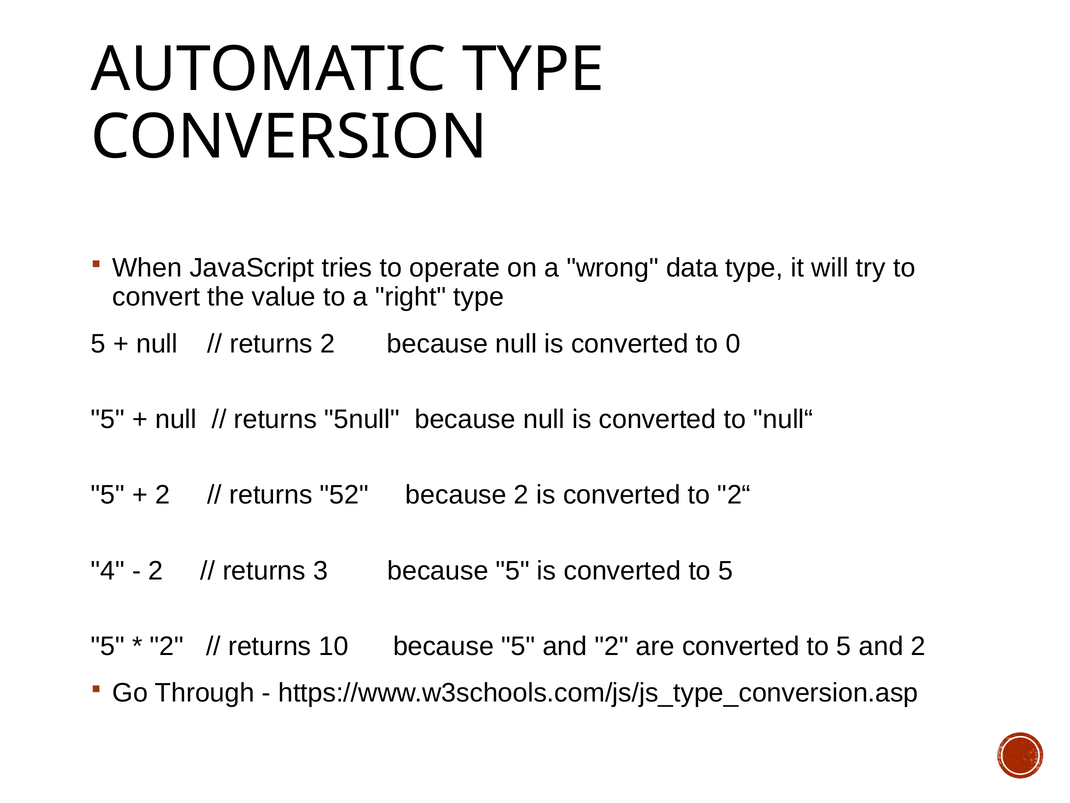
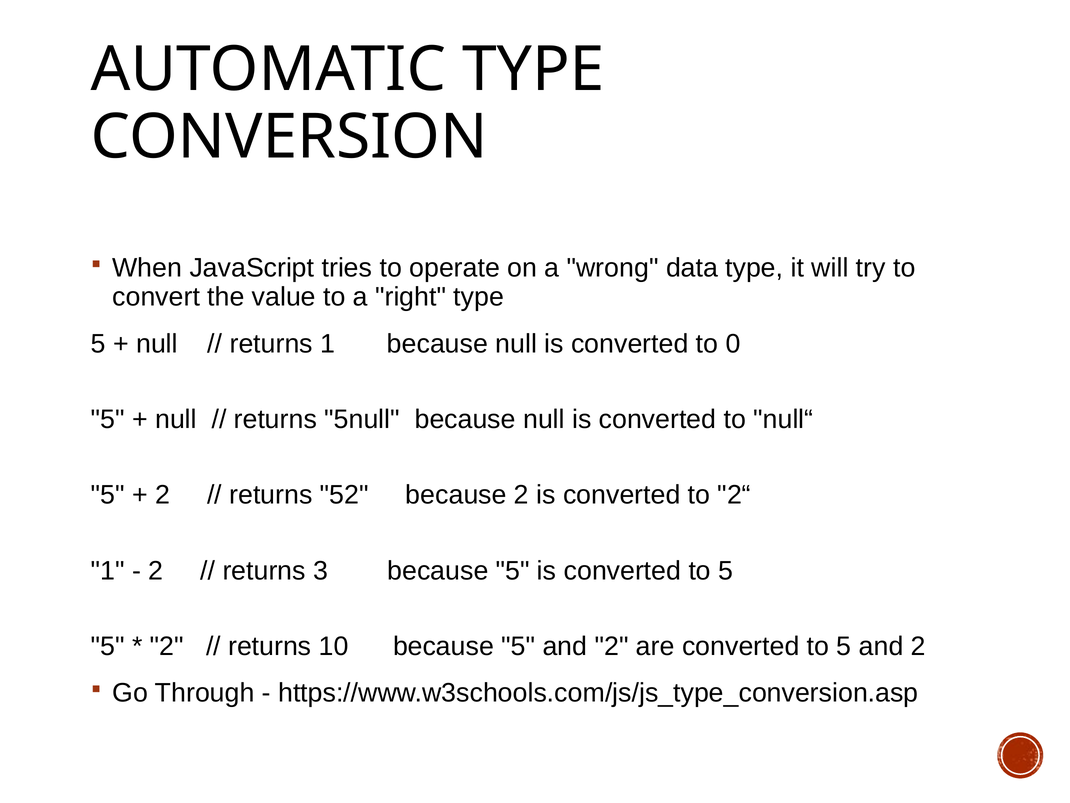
returns 2: 2 -> 1 (328, 344)
4: 4 -> 1 (108, 570)
